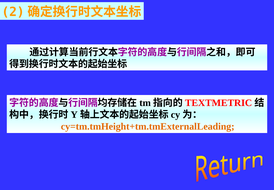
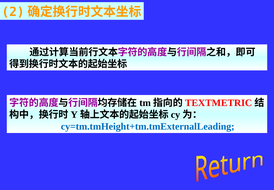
cy=tm.tmHeight+tm.tmExternalLeading colour: orange -> blue (148, 126)
